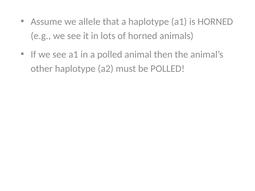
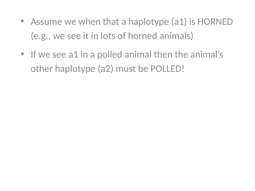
allele: allele -> when (90, 22)
